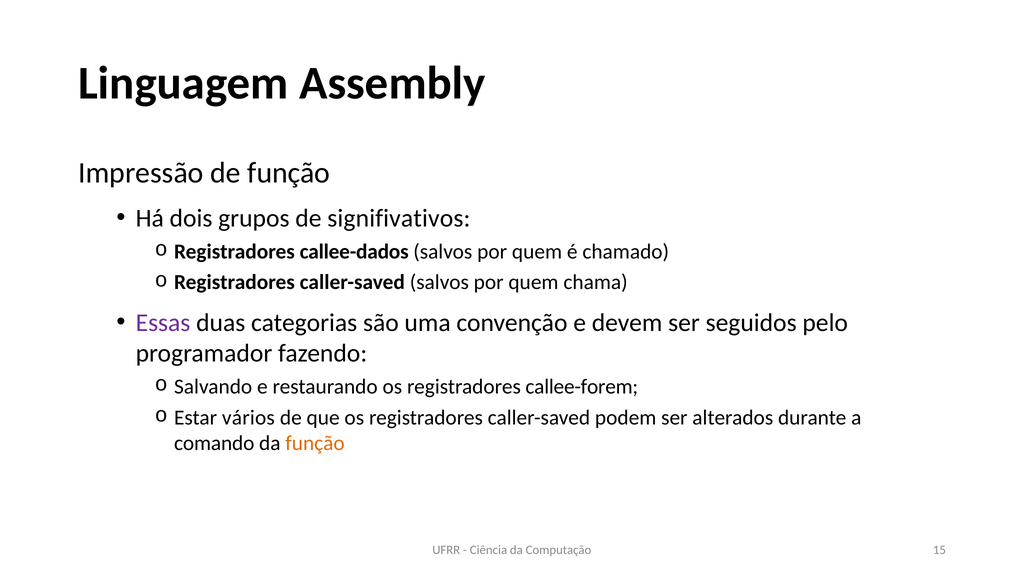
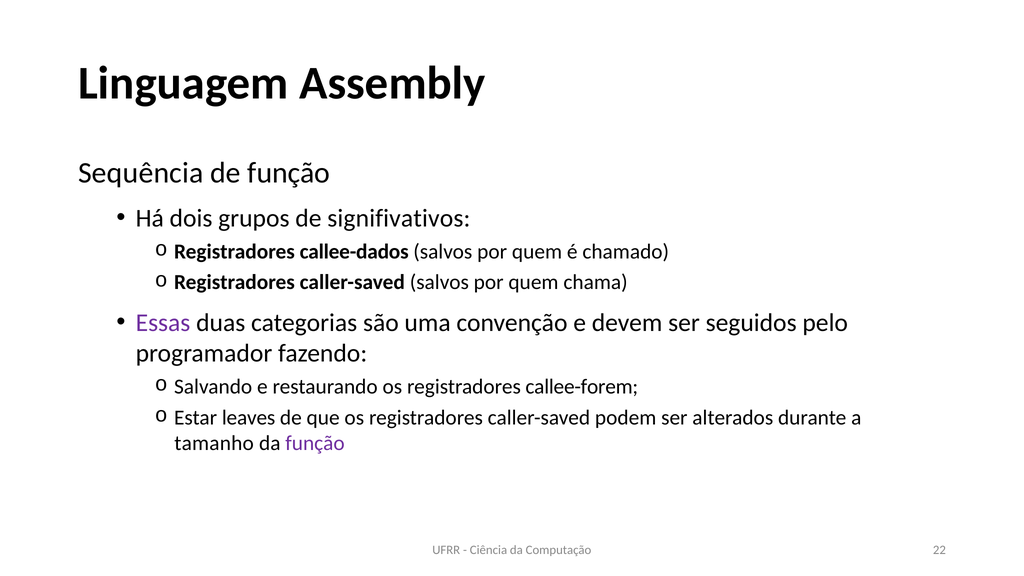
Impressão: Impressão -> Sequência (141, 173)
vários: vários -> leaves (249, 418)
comando: comando -> tamanho (214, 443)
função colour: orange -> purple (315, 443)
15: 15 -> 22 (939, 550)
